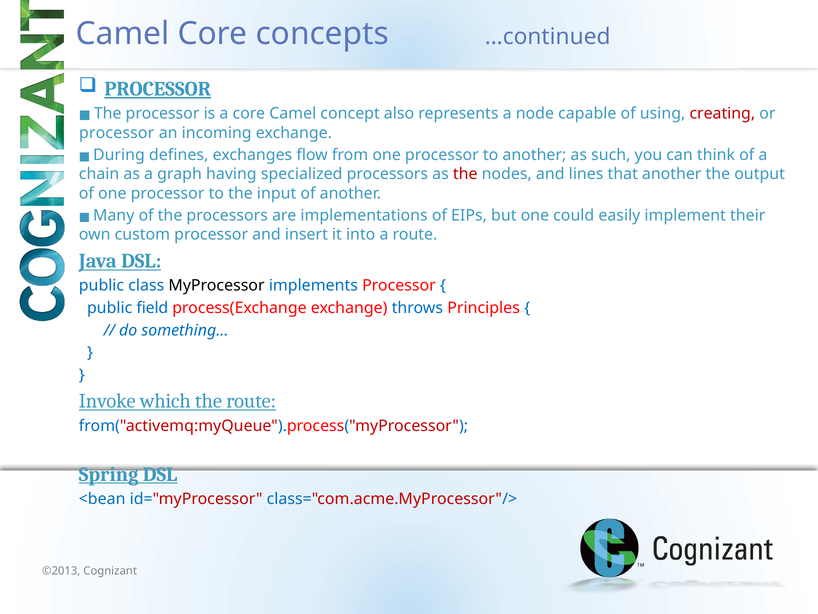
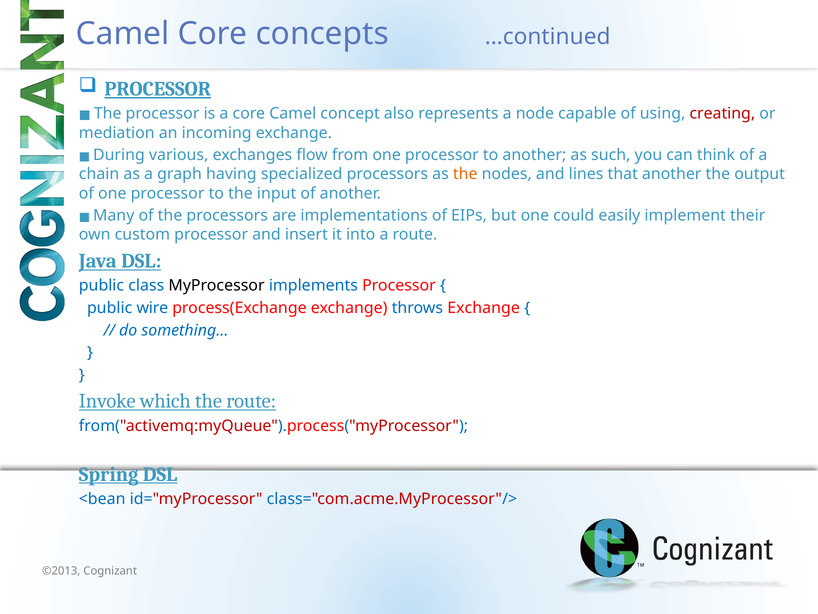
processor: processor -> mediation (117, 133)
defines: defines -> various (179, 155)
the colour: red -> orange (465, 174)
field: field -> wire (152, 308)
throws Principles: Principles -> Exchange (484, 308)
